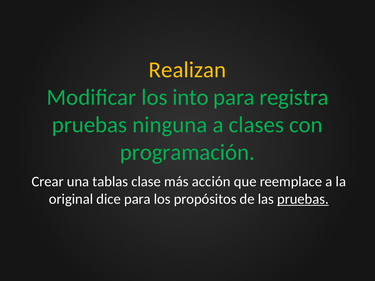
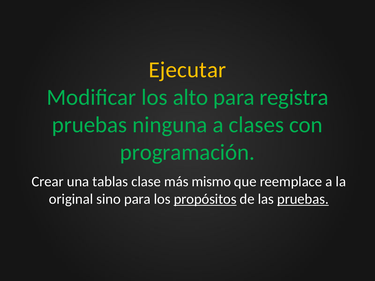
Realizan: Realizan -> Ejecutar (187, 70)
into: into -> alto (190, 97)
acción: acción -> mismo (211, 182)
dice: dice -> sino (109, 199)
propósitos underline: none -> present (205, 199)
